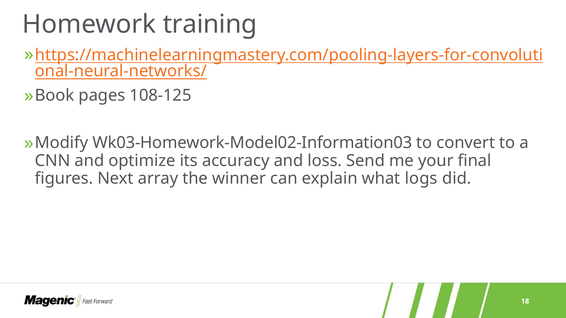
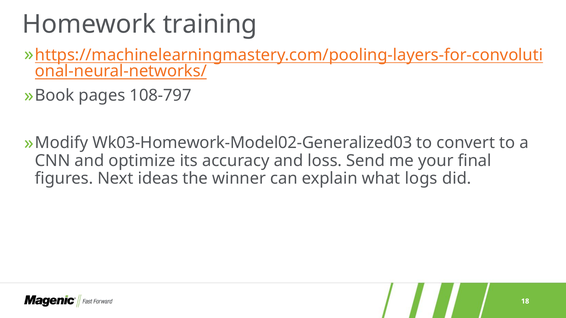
108-125: 108-125 -> 108-797 (161, 95)
Wk03-Homework-Model02-Information03: Wk03-Homework-Model02-Information03 -> Wk03-Homework-Model02-Generalized03 (252, 143)
array: array -> ideas (158, 179)
